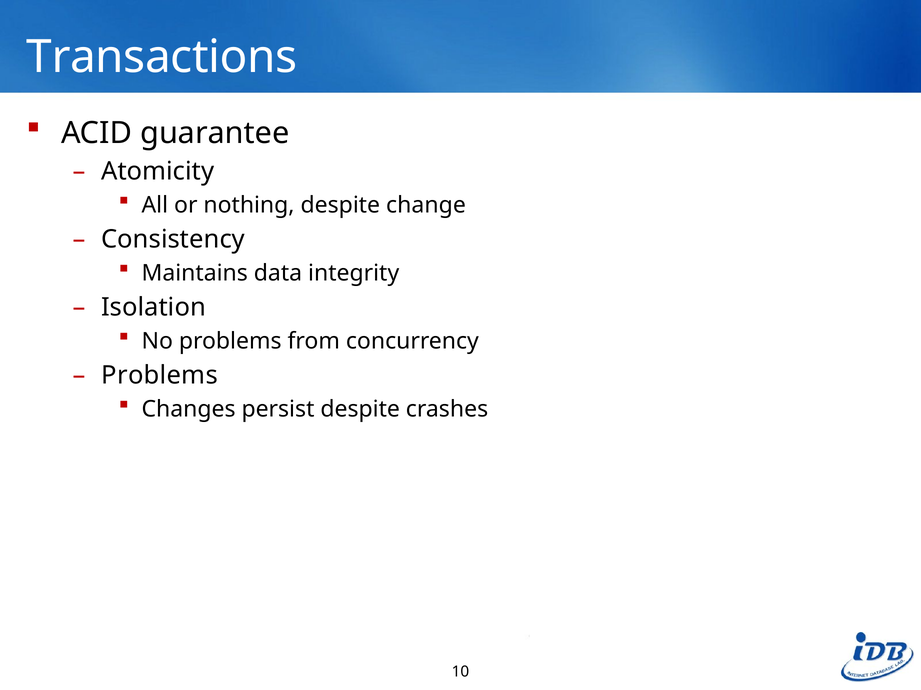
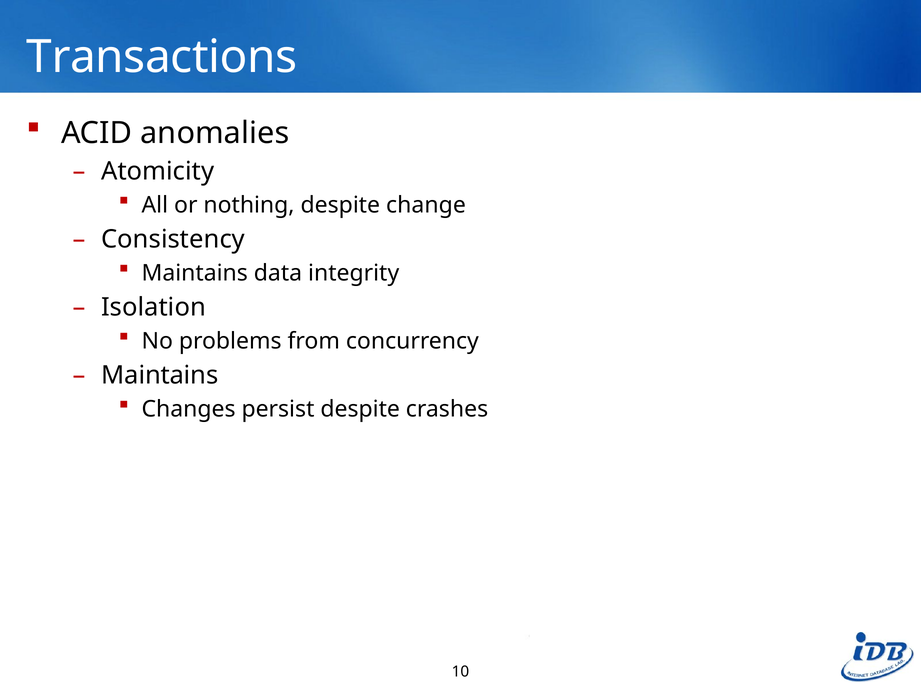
guarantee: guarantee -> anomalies (215, 133)
Problems: Problems -> Maintains (160, 376)
